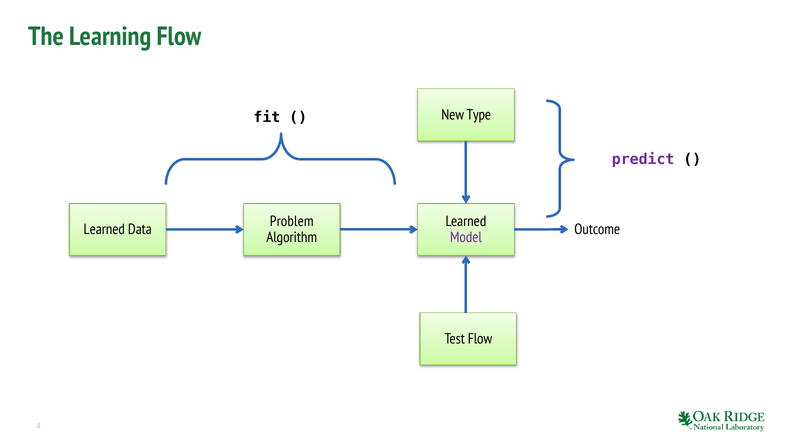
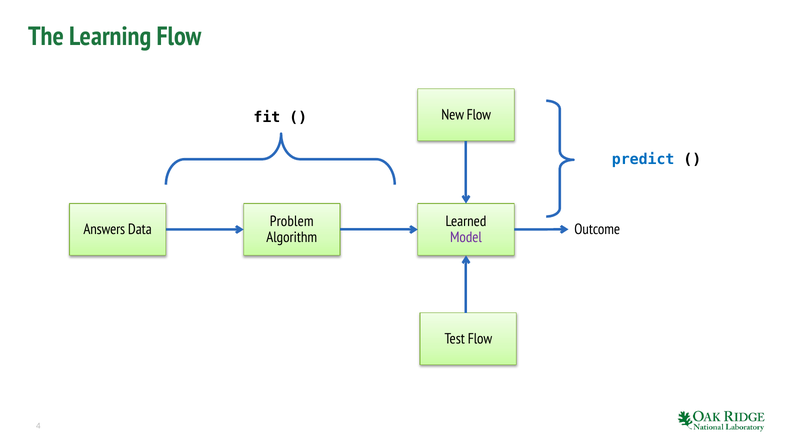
New Type: Type -> Flow (479, 115)
predict colour: purple -> blue (643, 159)
Learned: Learned -> Answers (104, 229)
